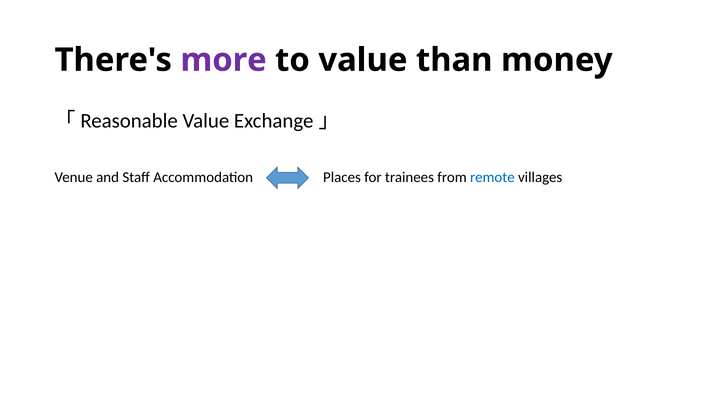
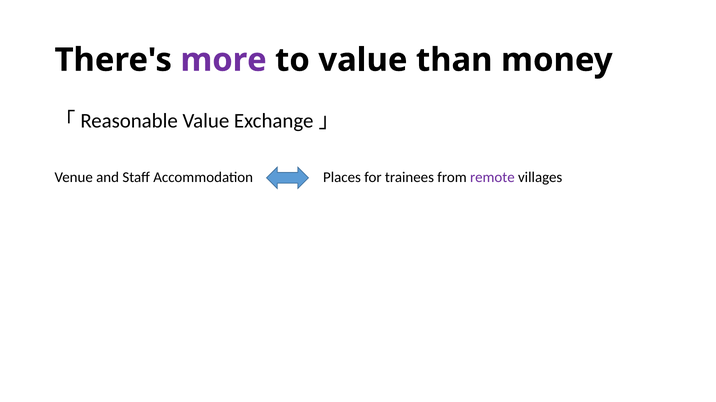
remote colour: blue -> purple (492, 178)
